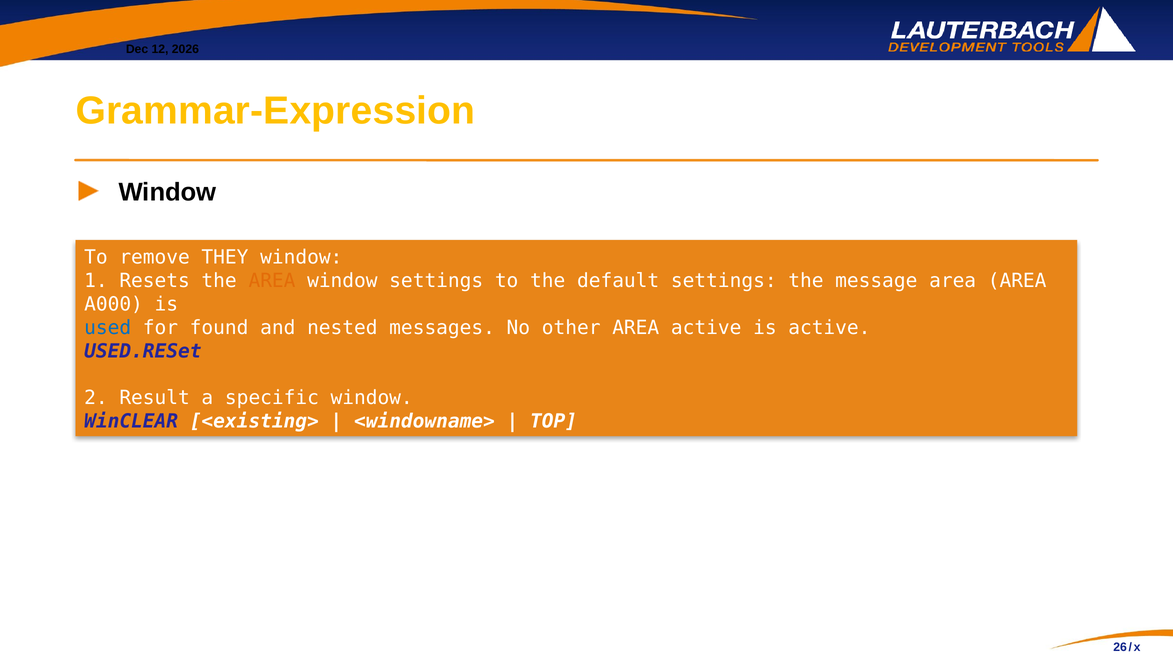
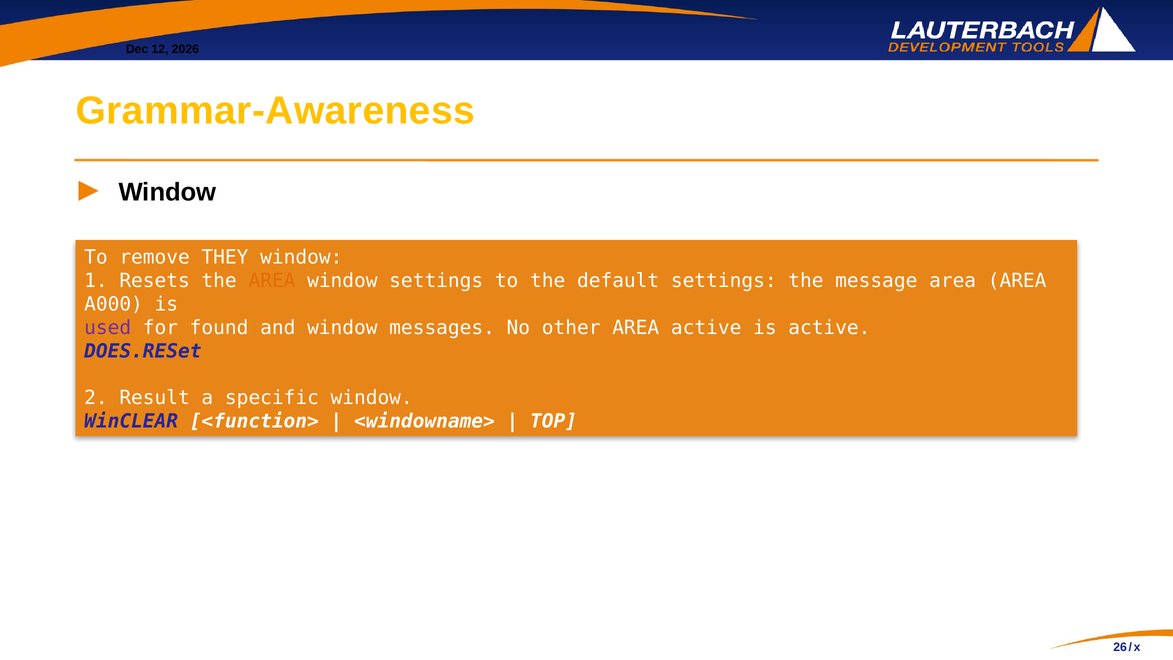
Grammar-Expression: Grammar-Expression -> Grammar-Awareness (275, 111)
used colour: blue -> purple (108, 328)
and nested: nested -> window (342, 328)
USED.RESet: USED.RESet -> DOES.RESet (143, 351)
<existing>: <existing> -> <function> (254, 421)
